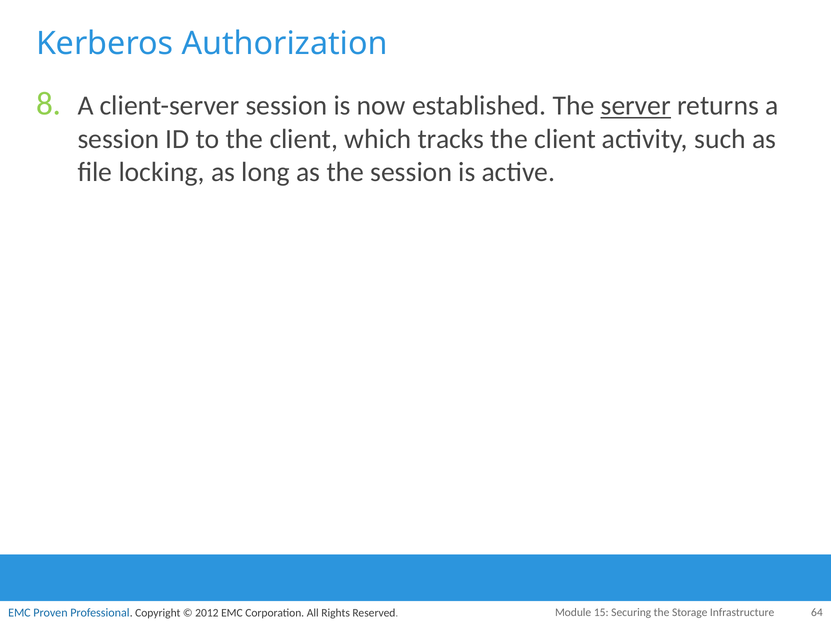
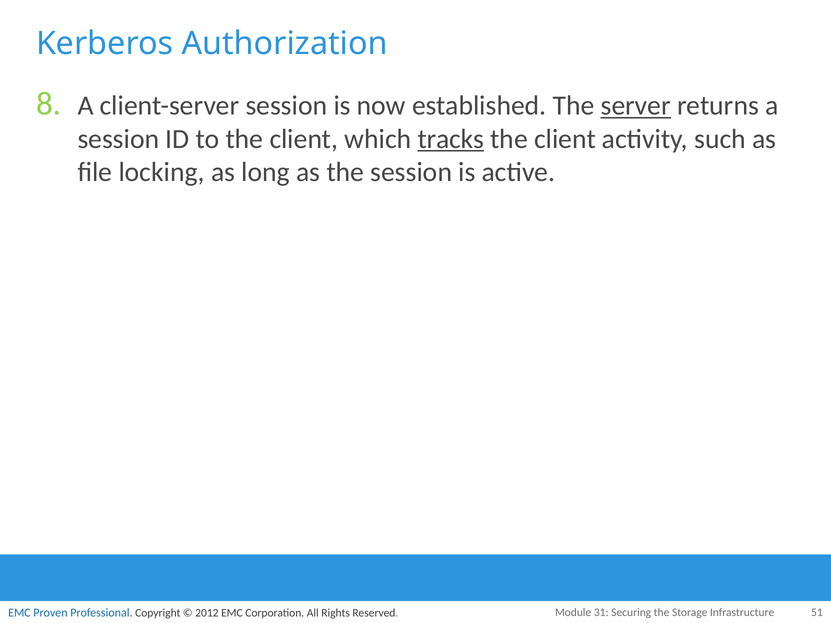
tracks underline: none -> present (451, 139)
15: 15 -> 31 (601, 613)
64: 64 -> 51 (817, 613)
